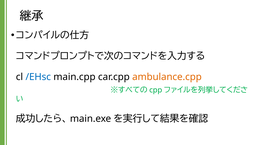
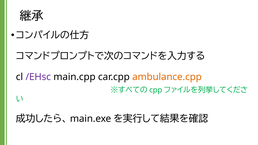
/EHsc colour: blue -> purple (38, 77)
